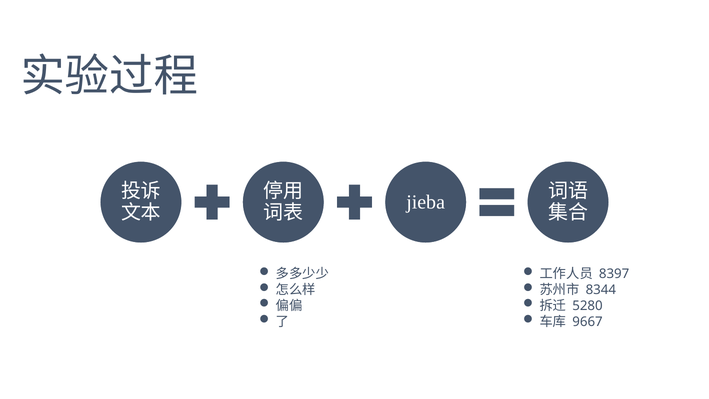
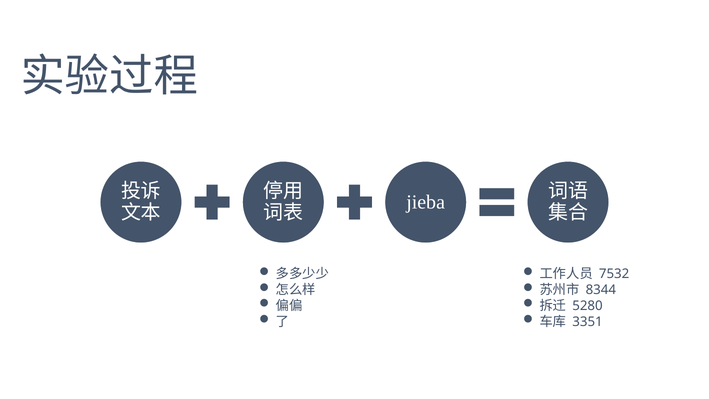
8397: 8397 -> 7532 (614, 274)
9667: 9667 -> 3351 (588, 322)
